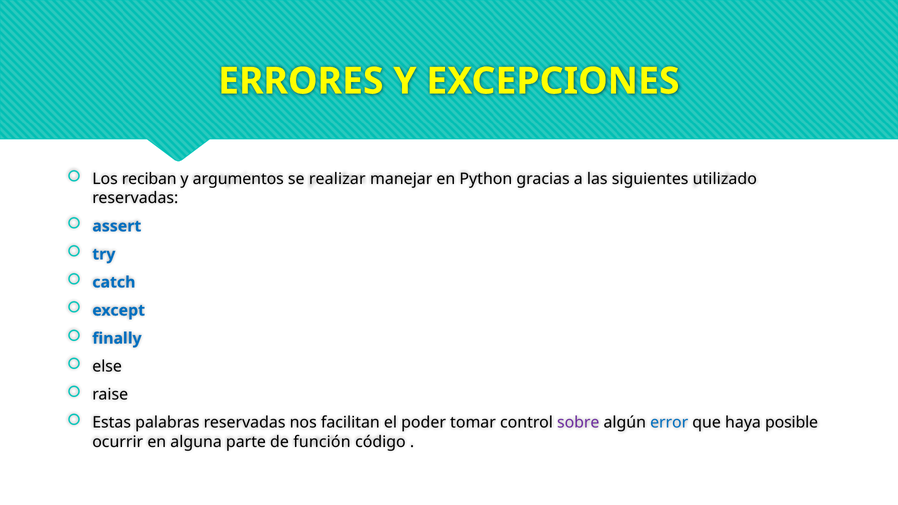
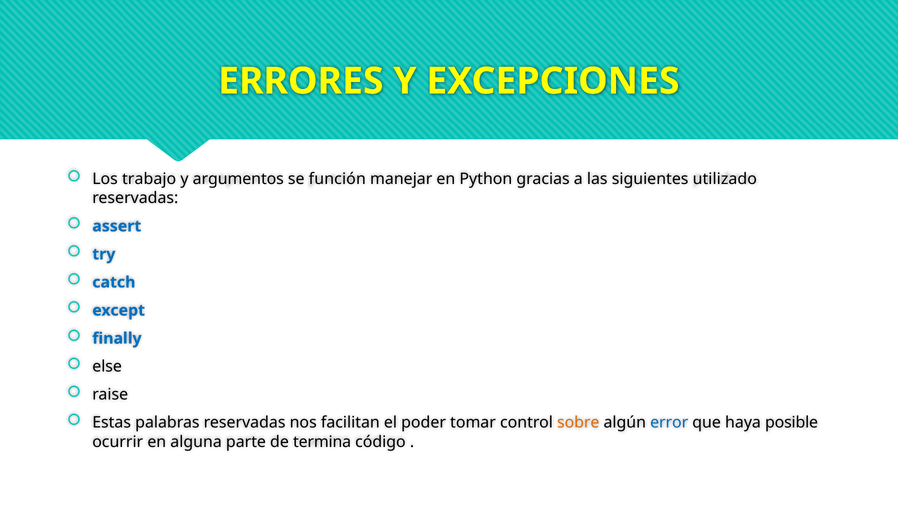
reciban: reciban -> trabajo (149, 179)
realizar: realizar -> función (337, 179)
sobre colour: purple -> orange (578, 423)
función: función -> termina (322, 442)
